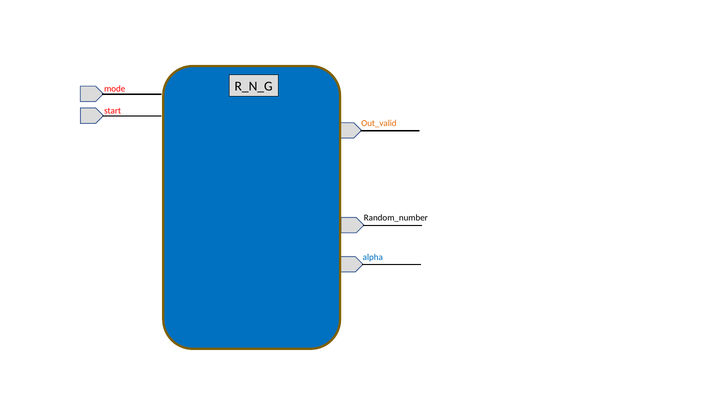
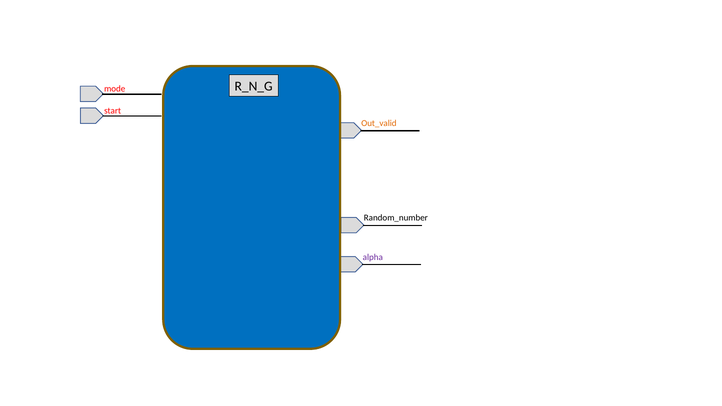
alpha colour: blue -> purple (373, 257)
